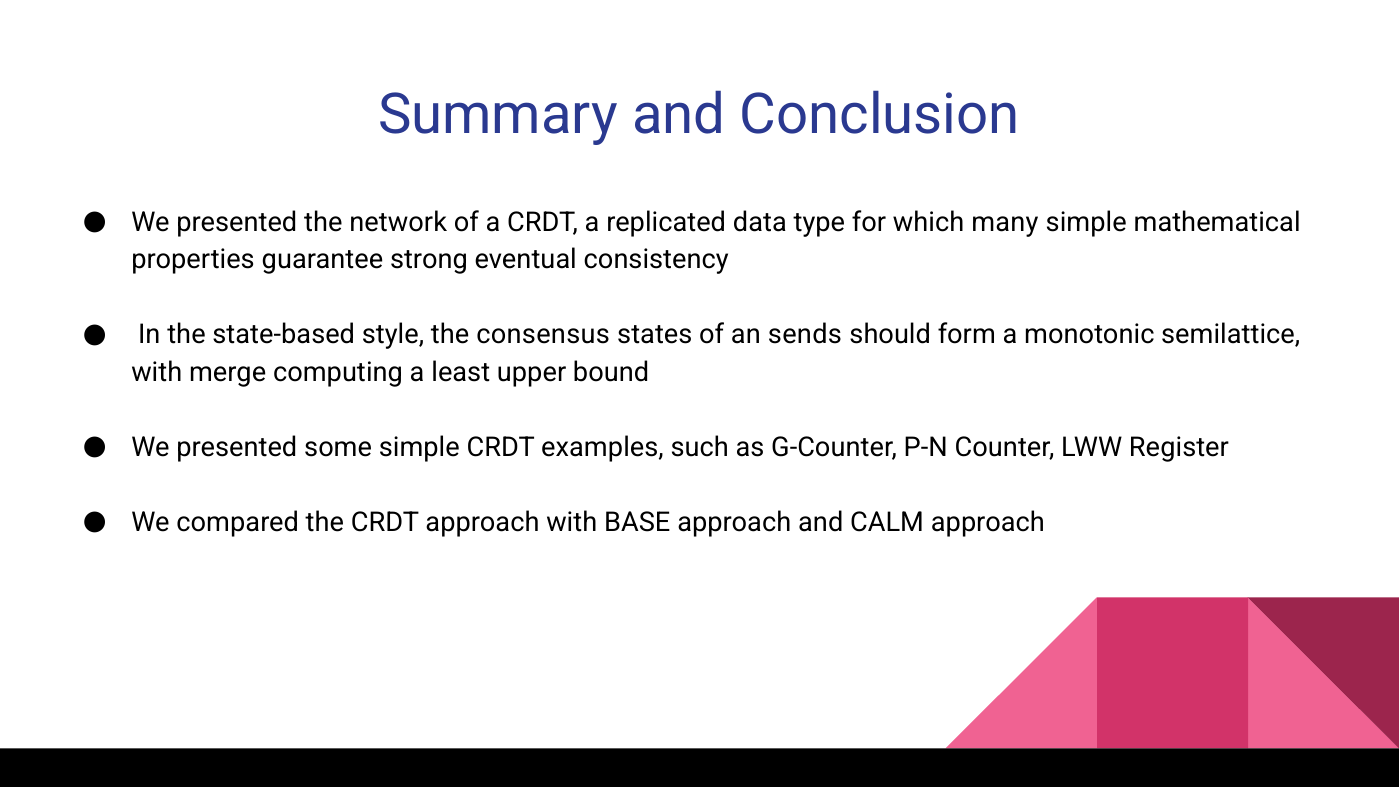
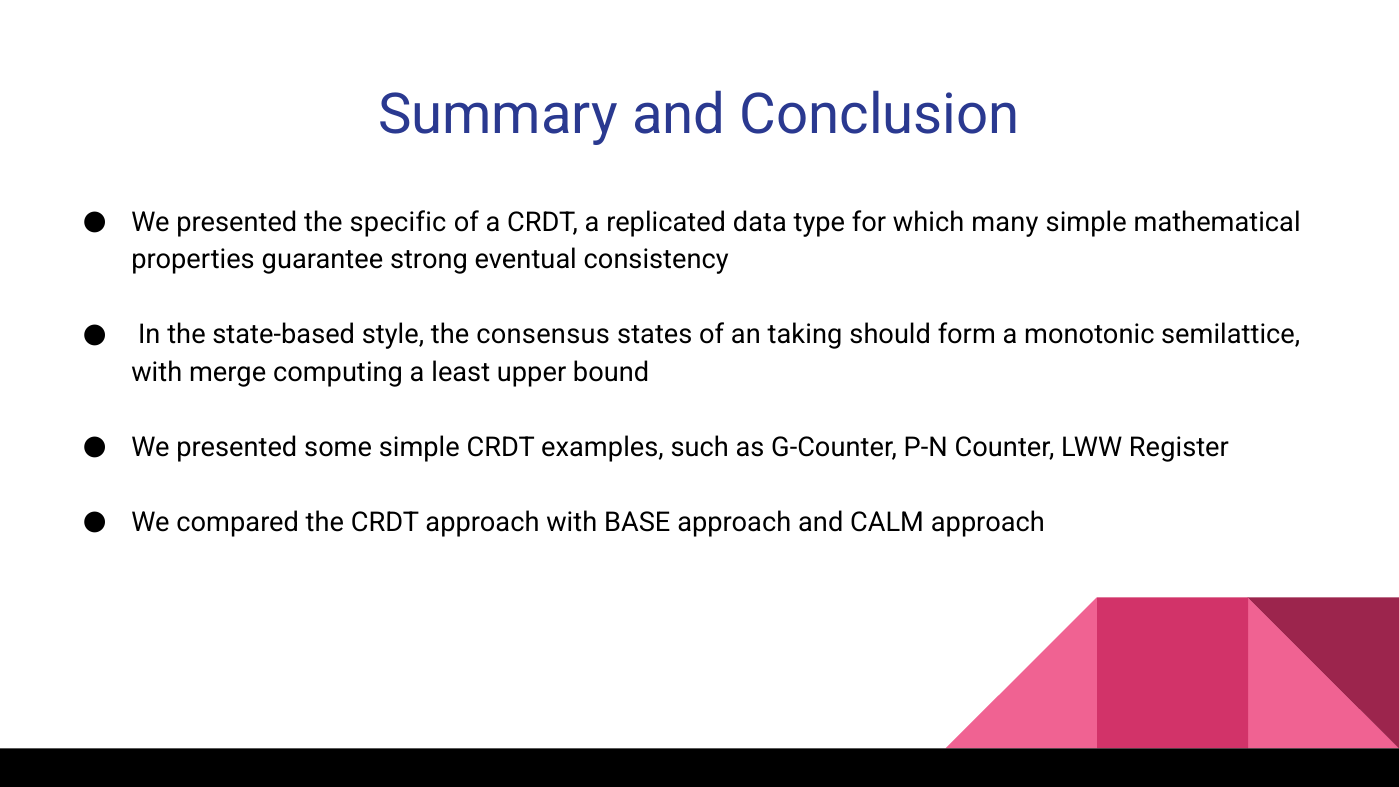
network: network -> specific (398, 222)
sends: sends -> taking (805, 335)
